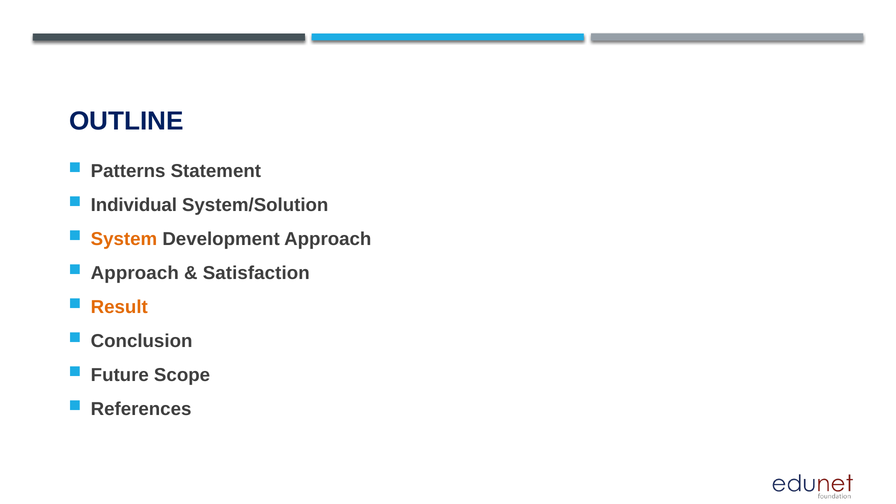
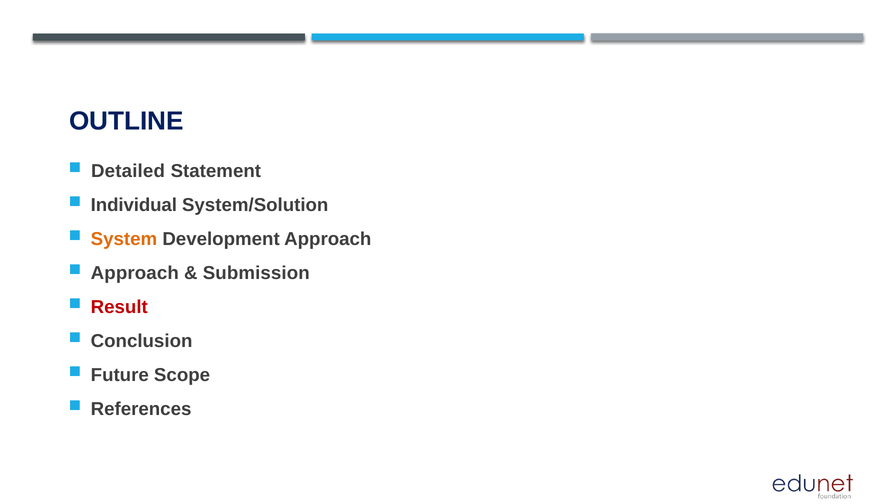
Patterns: Patterns -> Detailed (128, 171)
Satisfaction: Satisfaction -> Submission (256, 273)
Result colour: orange -> red (119, 307)
